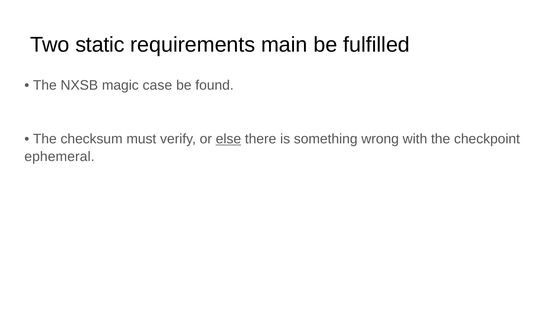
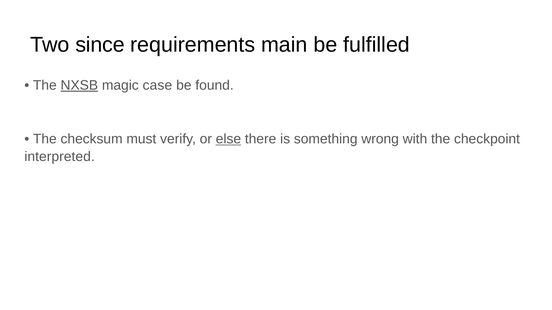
static: static -> since (100, 45)
NXSB underline: none -> present (79, 85)
ephemeral: ephemeral -> interpreted (60, 157)
